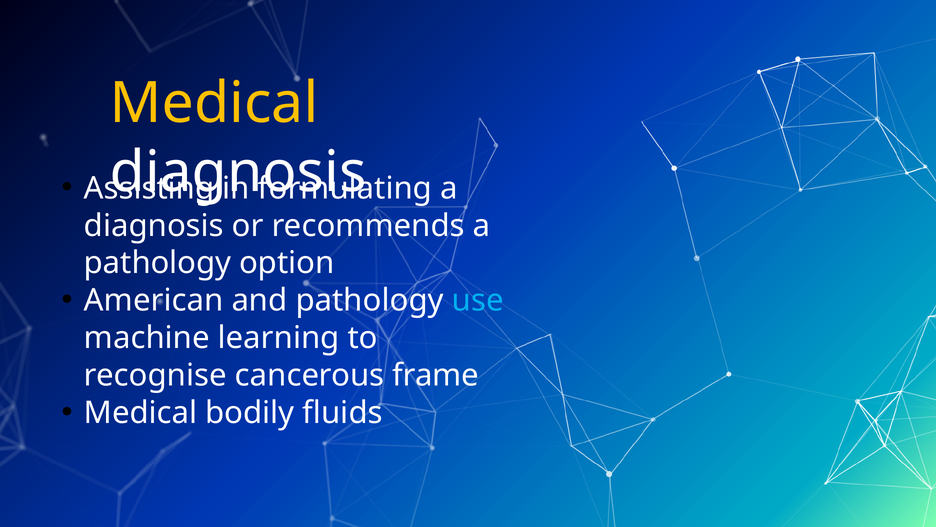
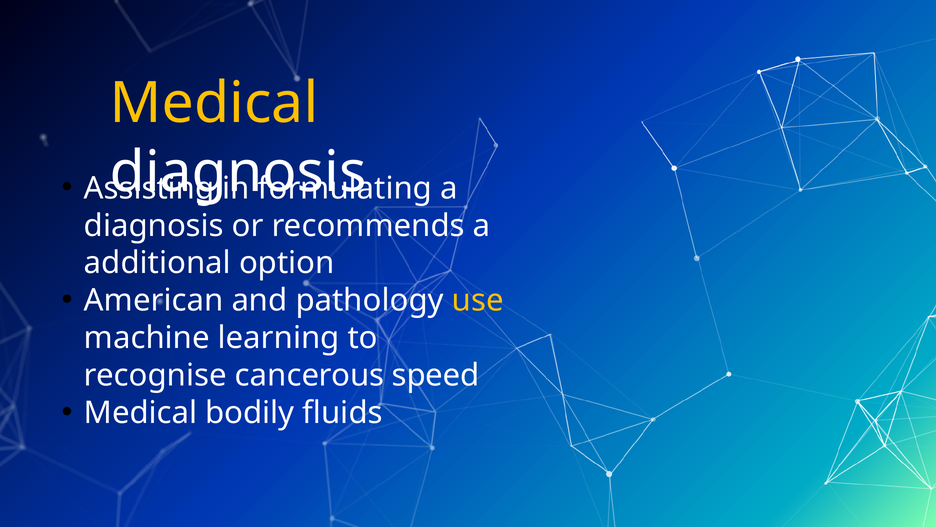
pathology: pathology -> additional (157, 263)
use colour: light blue -> yellow (478, 300)
frame: frame -> speed (436, 375)
